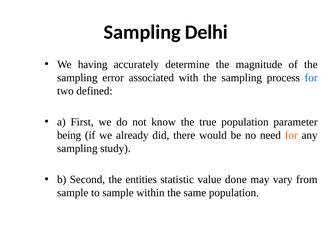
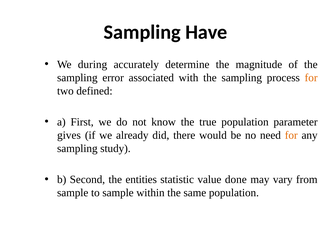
Delhi: Delhi -> Have (206, 32)
having: having -> during (93, 64)
for colour: blue -> orange (311, 77)
being: being -> gives (69, 135)
